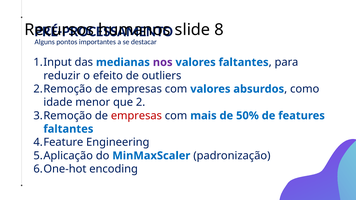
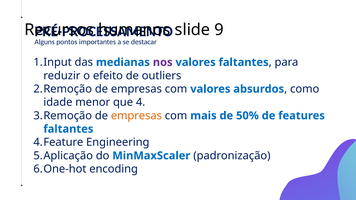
8: 8 -> 9 (219, 30)
2: 2 -> 4 (141, 102)
empresas colour: red -> orange (136, 116)
